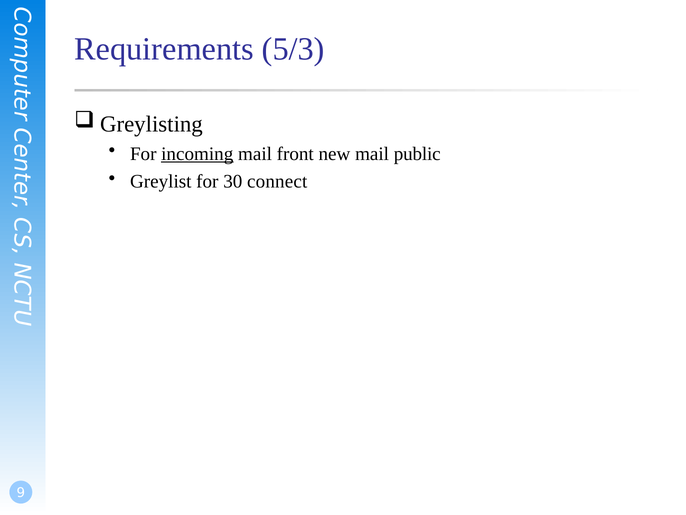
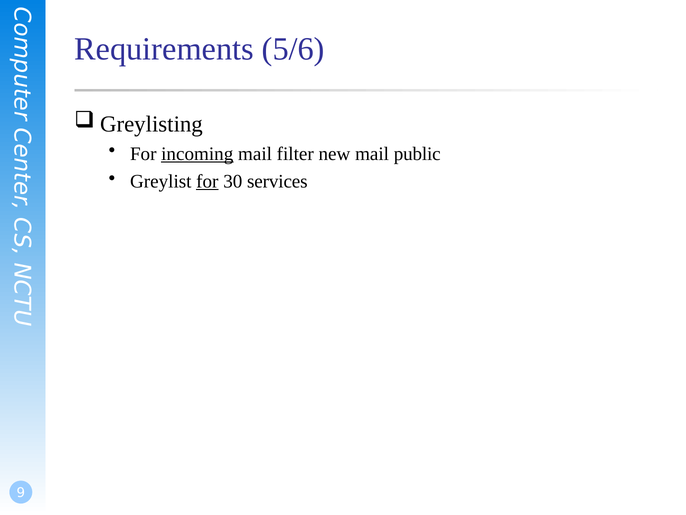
5/3: 5/3 -> 5/6 (293, 49)
front: front -> filter (295, 154)
for underline: none -> present (207, 181)
connect: connect -> services (277, 181)
